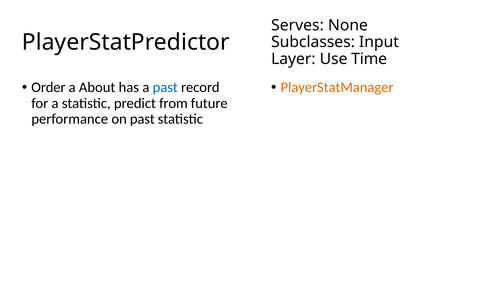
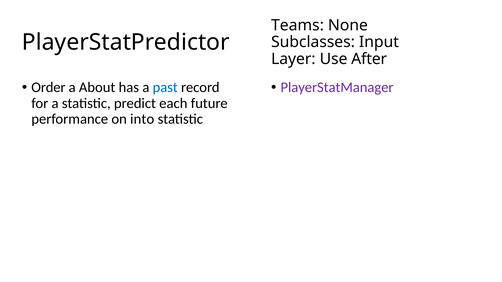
Serves: Serves -> Teams (297, 25)
Time: Time -> After (369, 59)
PlayerStatManager colour: orange -> purple (337, 88)
from: from -> each (173, 103)
on past: past -> into (142, 119)
